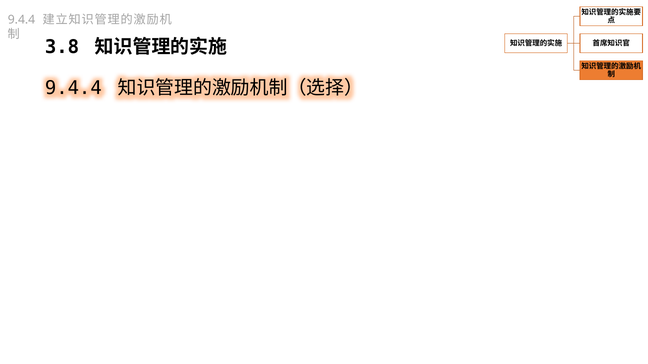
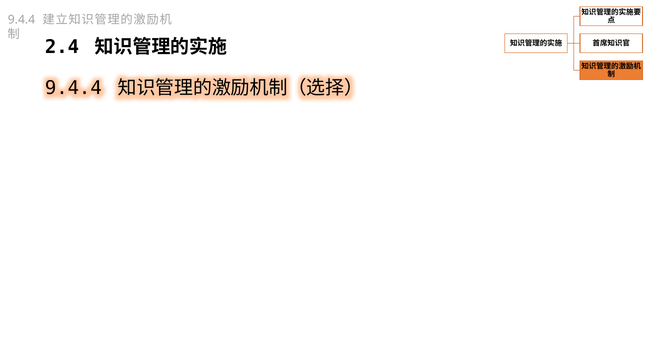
3.8: 3.8 -> 2.4 (62, 47)
